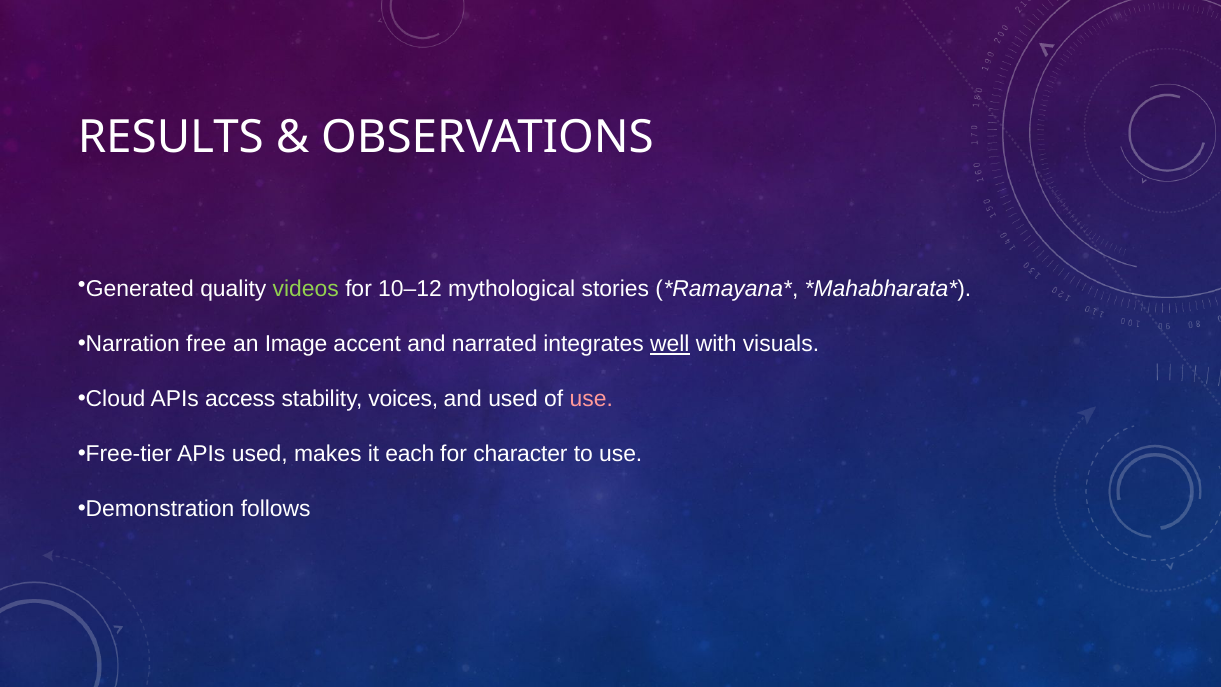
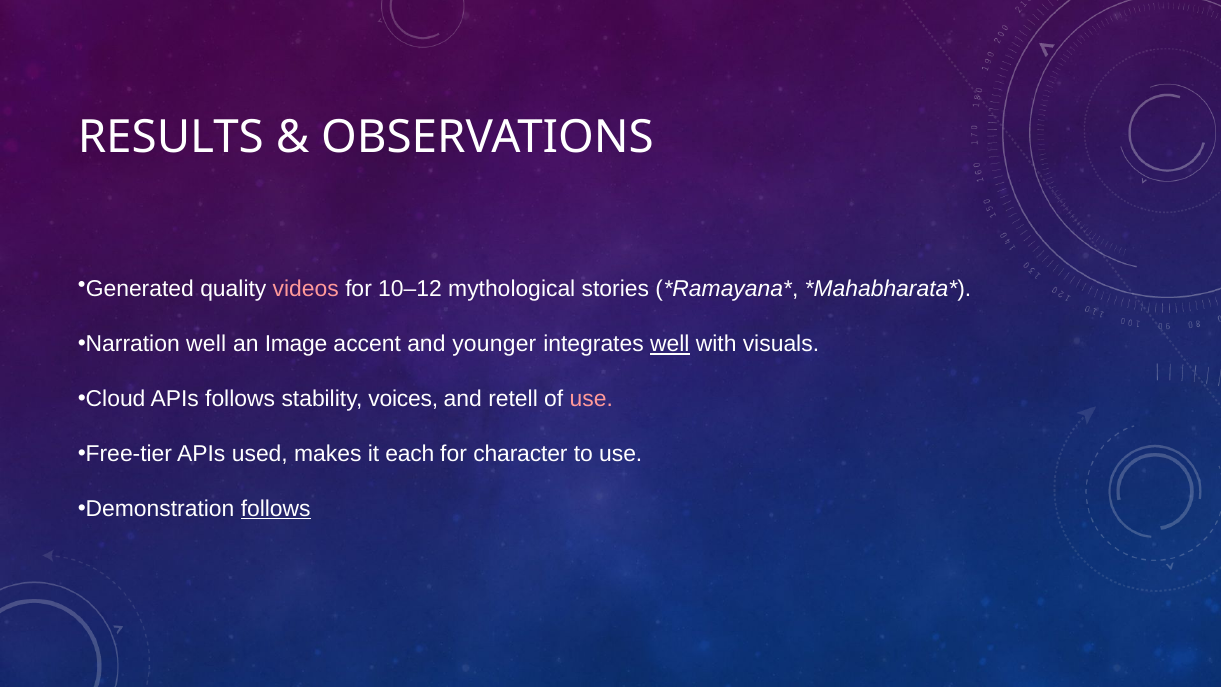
videos colour: light green -> pink (306, 289)
Narration free: free -> well (206, 344)
narrated: narrated -> younger (494, 344)
APIs access: access -> follows (240, 399)
and used: used -> retell (513, 399)
follows underline: none -> present (276, 509)
